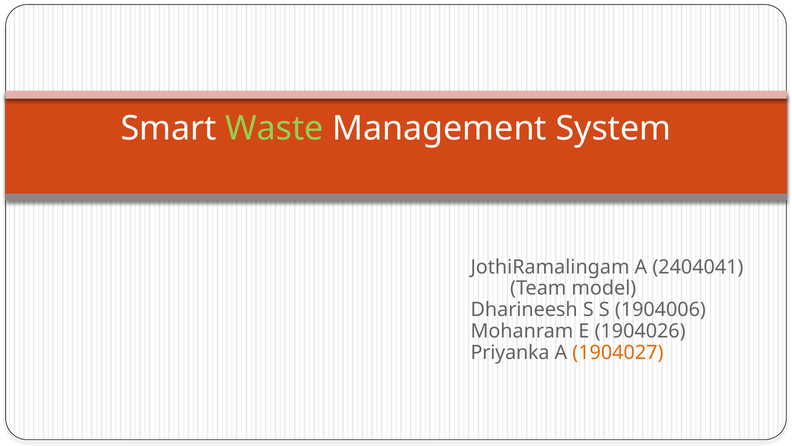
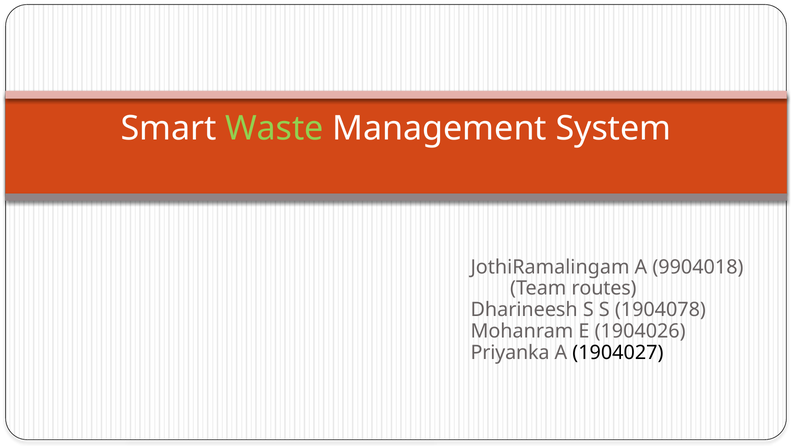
2404041: 2404041 -> 9904018 (698, 267)
model: model -> routes (604, 288)
1904006: 1904006 -> 1904078 (660, 309)
1904027 colour: orange -> black (618, 352)
